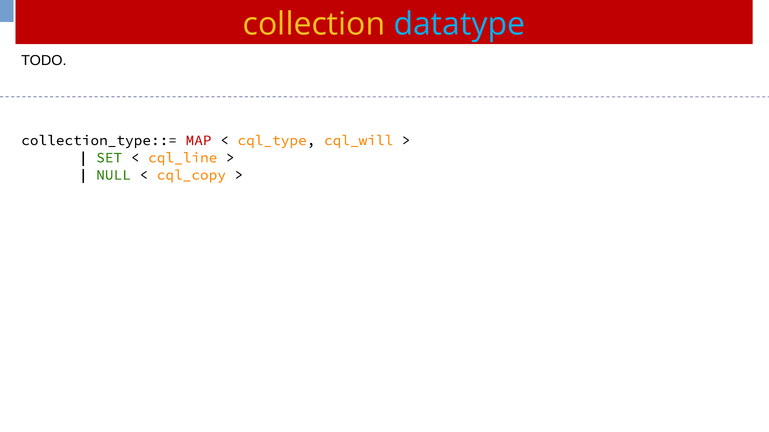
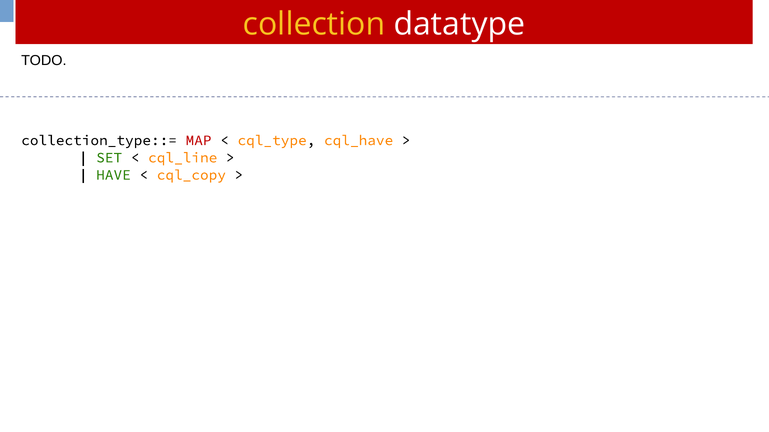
datatype colour: light blue -> white (459, 24)
cql_will: cql_will -> cql_have (359, 141)
NULL: NULL -> HAVE (114, 175)
